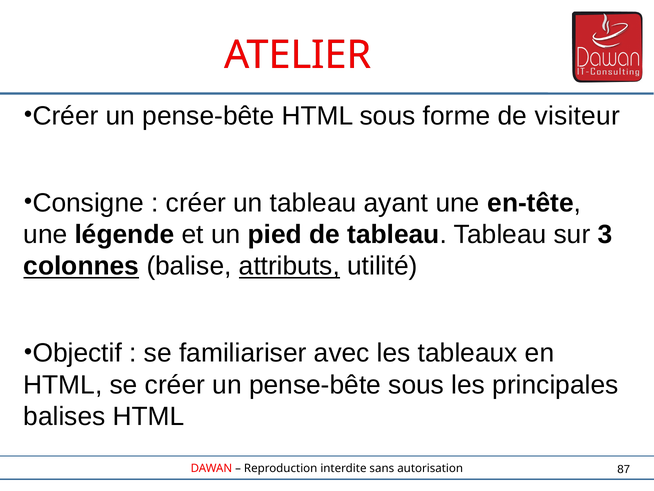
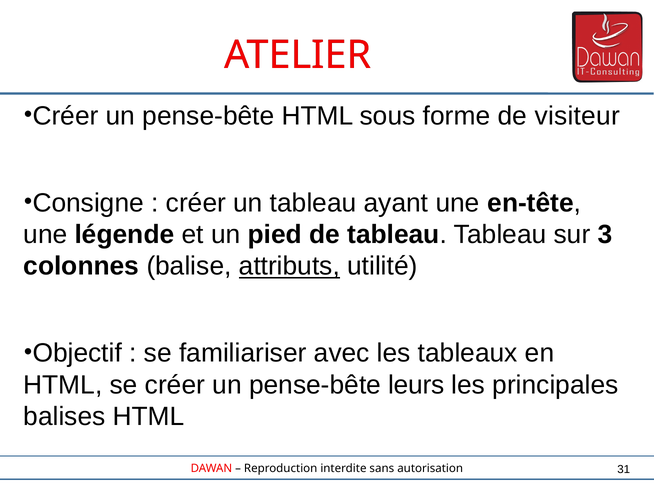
colonnes underline: present -> none (81, 266)
pense-bête sous: sous -> leurs (416, 384)
87: 87 -> 31 (624, 469)
